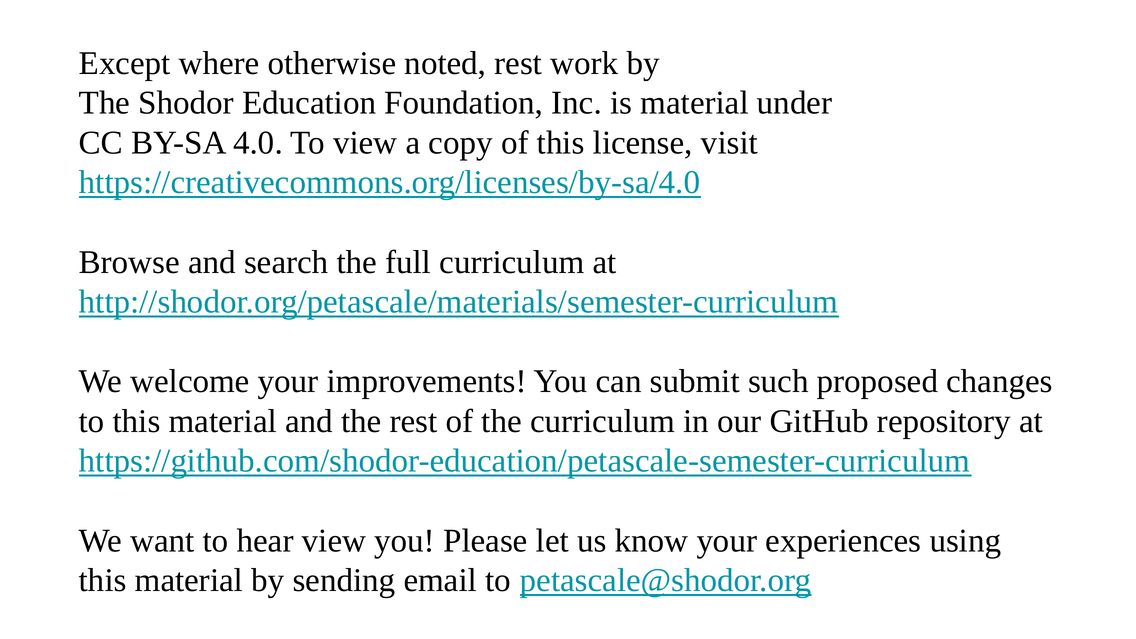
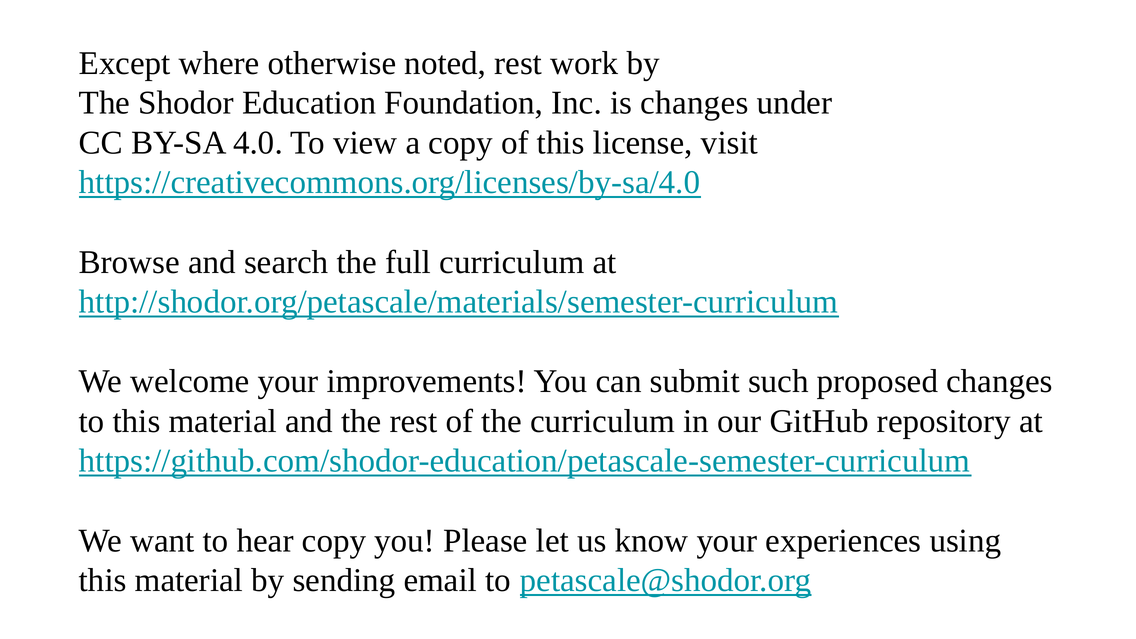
is material: material -> changes (694, 103)
hear view: view -> copy (334, 541)
